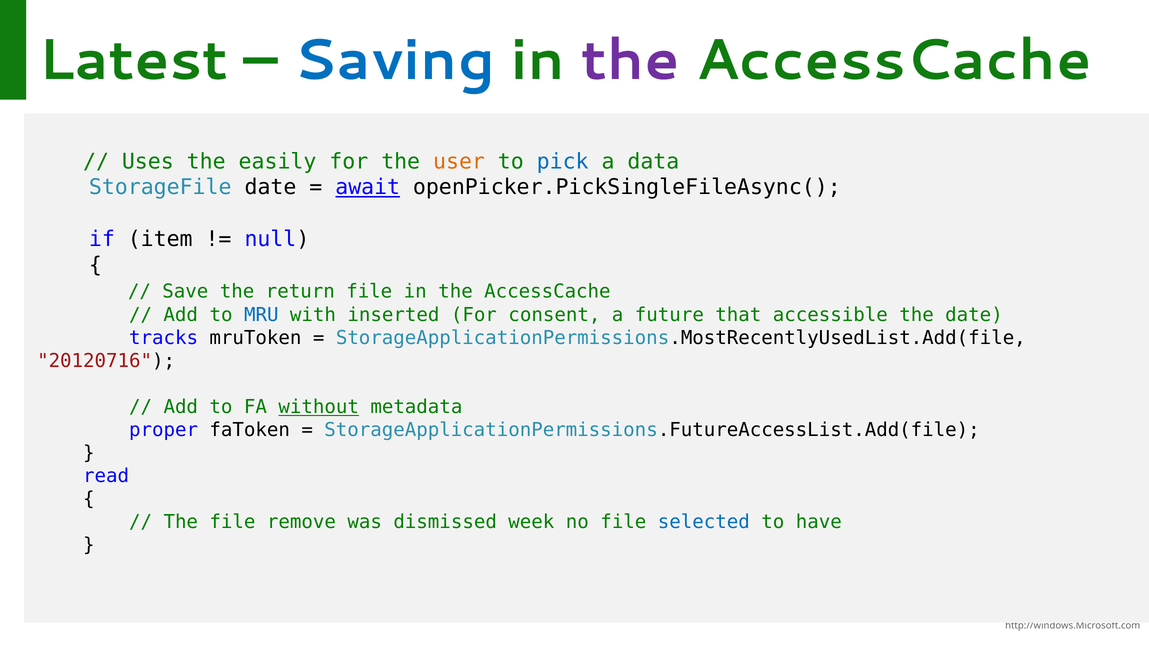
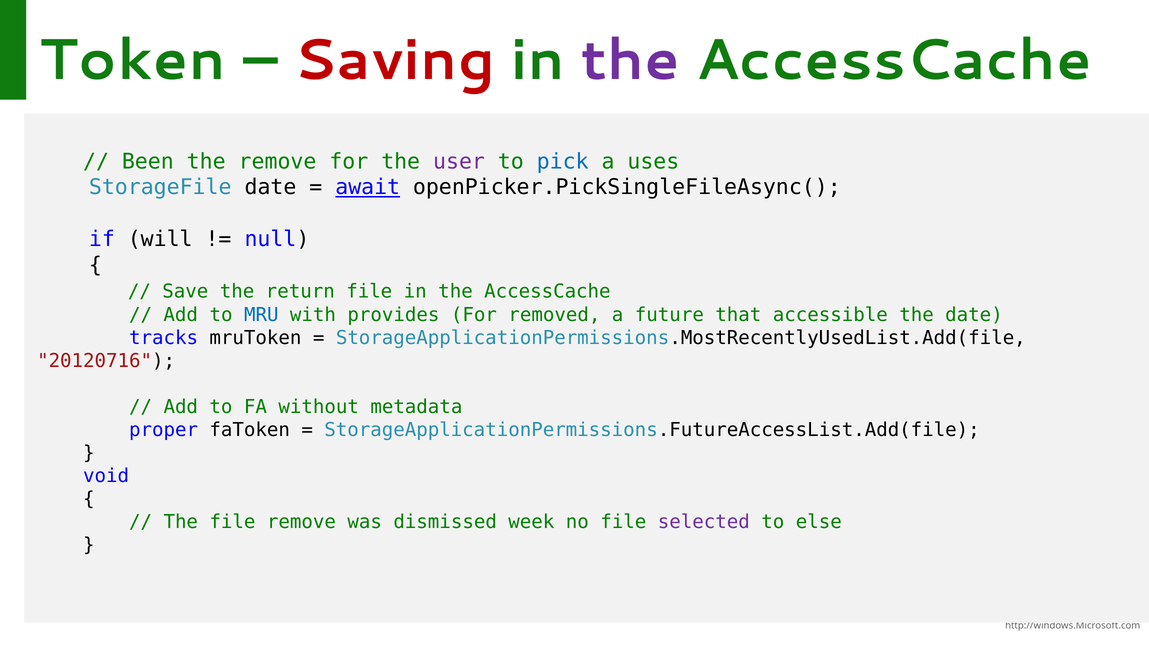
Latest: Latest -> Token (133, 60)
Saving colour: blue -> red (394, 60)
Uses: Uses -> Been (148, 161)
the easily: easily -> remove (278, 161)
user colour: orange -> purple (459, 161)
data: data -> uses (653, 161)
item: item -> will (160, 239)
inserted: inserted -> provides (393, 315)
consent: consent -> removed (554, 315)
without underline: present -> none (319, 407)
read: read -> void (106, 476)
selected colour: blue -> purple (704, 522)
have: have -> else (819, 522)
